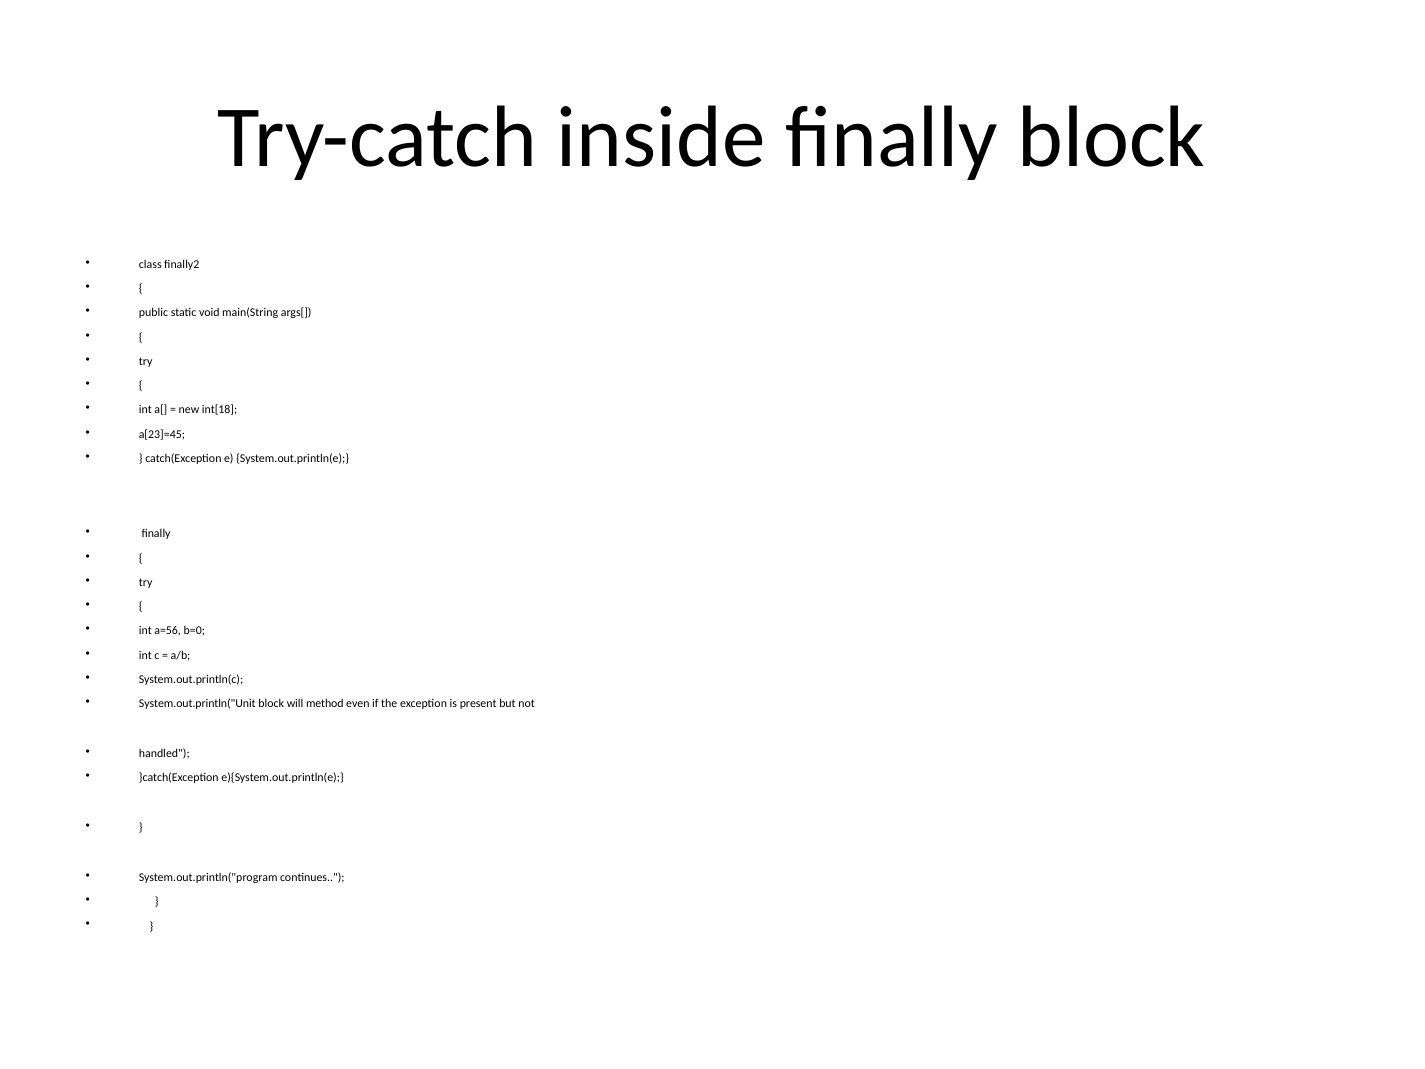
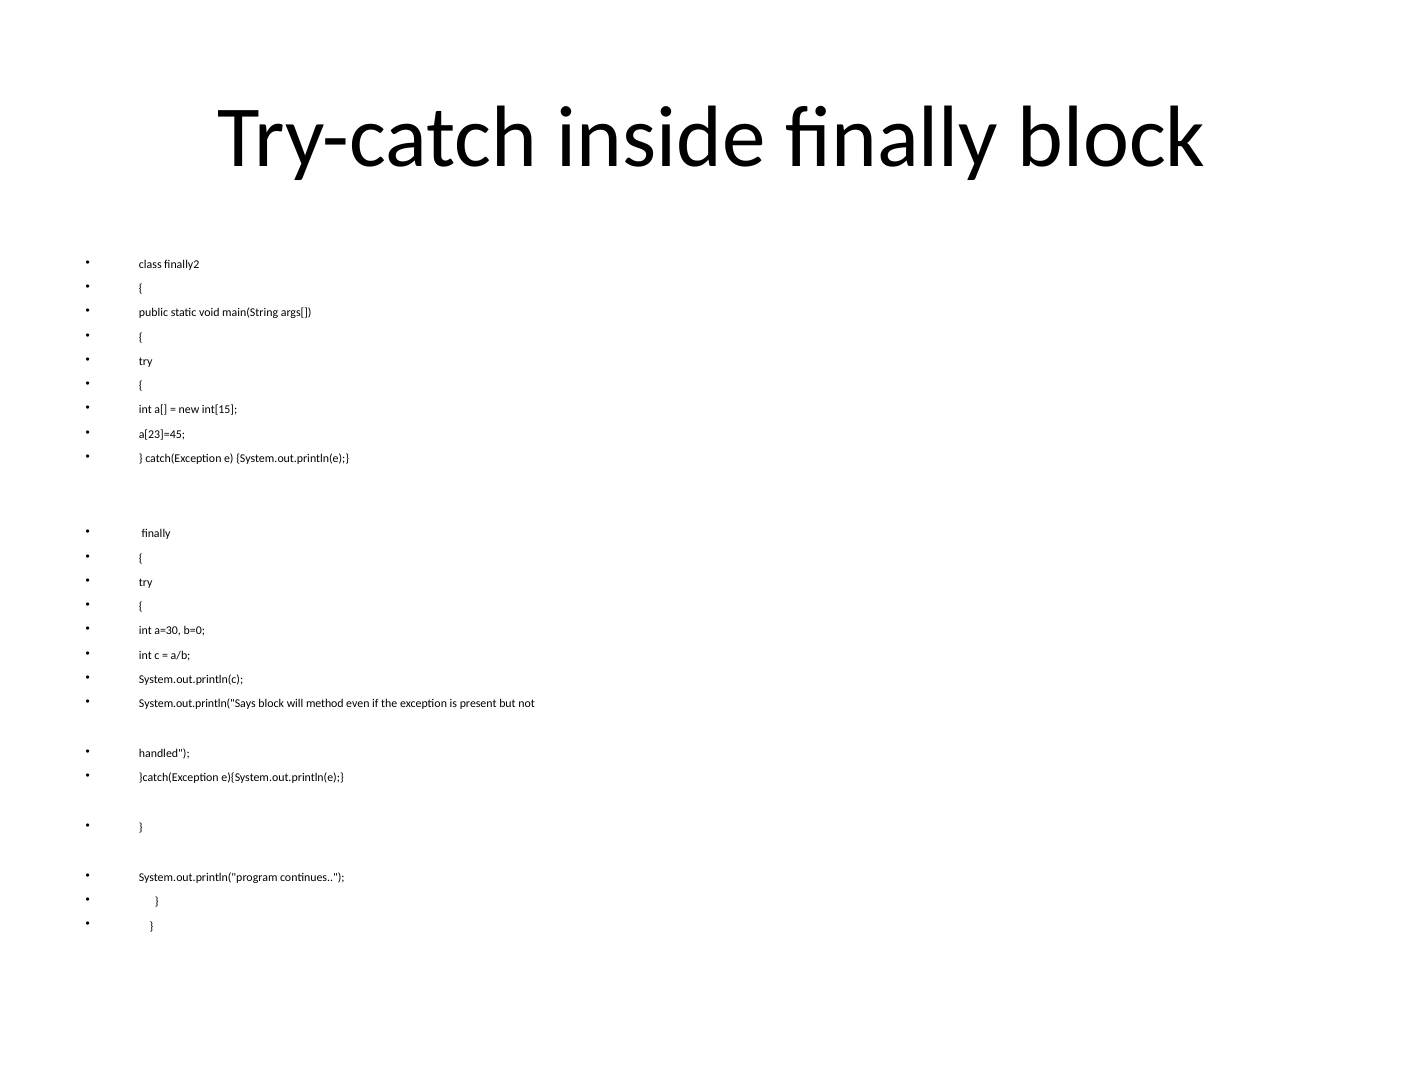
int[18: int[18 -> int[15 (220, 410)
a=56: a=56 -> a=30 (168, 631)
System.out.println("Unit: System.out.println("Unit -> System.out.println("Says (197, 704)
